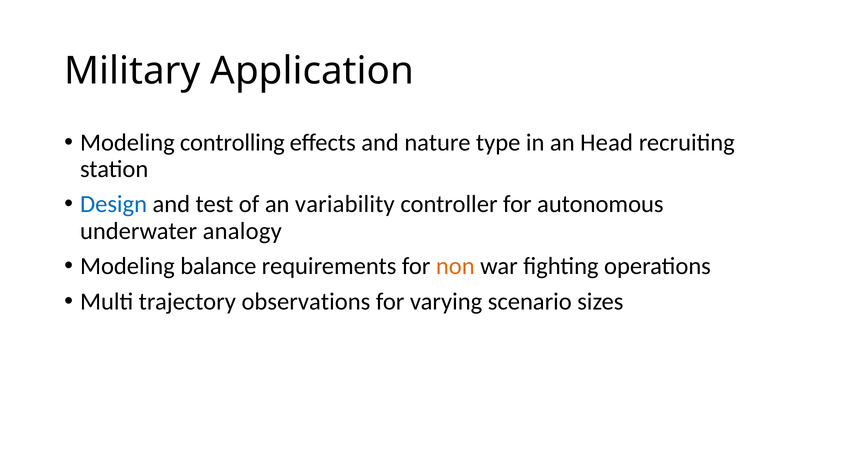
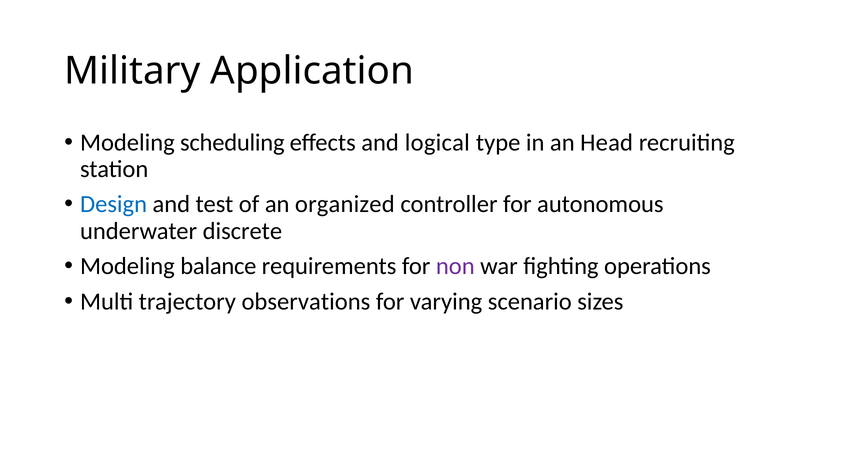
controlling: controlling -> scheduling (232, 143)
nature: nature -> logical (437, 143)
variability: variability -> organized (345, 204)
analogy: analogy -> discrete (242, 231)
non colour: orange -> purple (455, 266)
